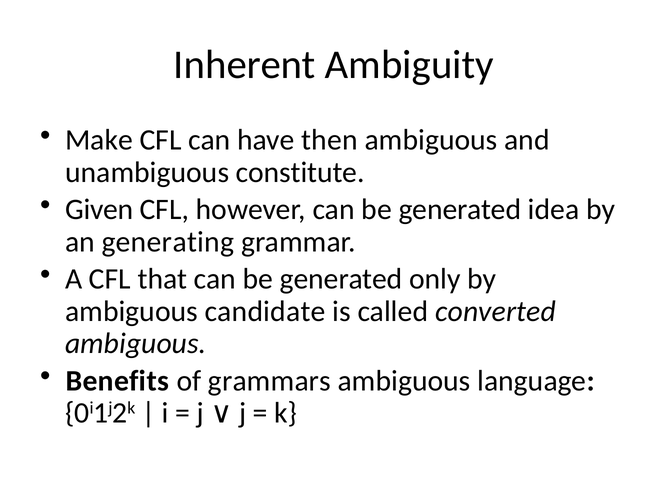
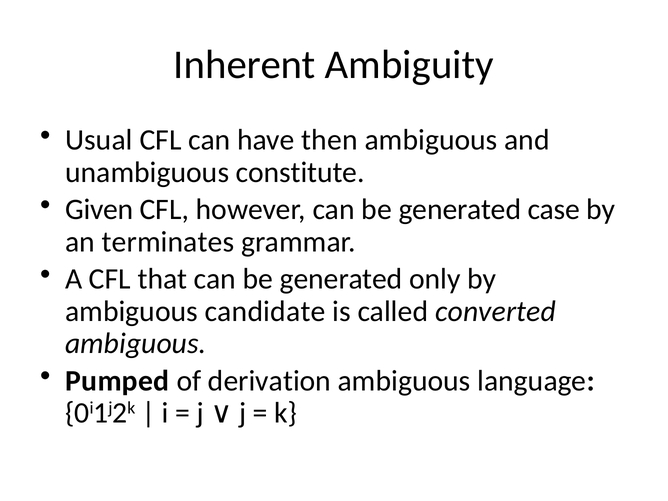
Make: Make -> Usual (99, 140)
idea: idea -> case (554, 210)
generating: generating -> terminates (168, 242)
Benefits: Benefits -> Pumped (117, 381)
grammars: grammars -> derivation (270, 381)
